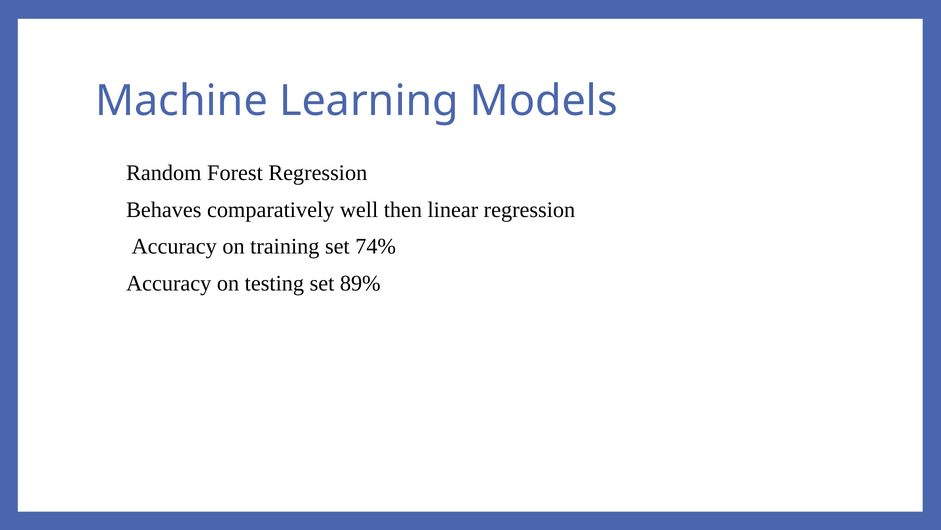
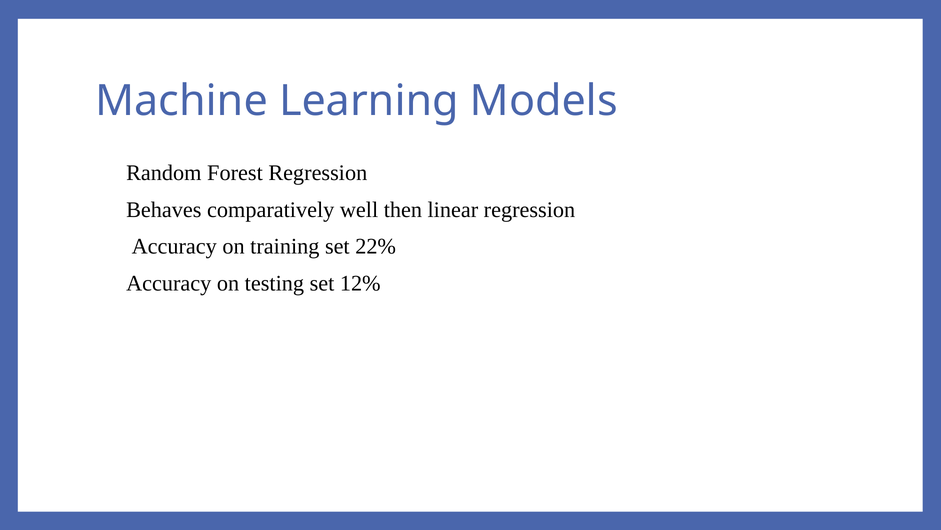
74%: 74% -> 22% (376, 246)
89%: 89% -> 12% (360, 283)
